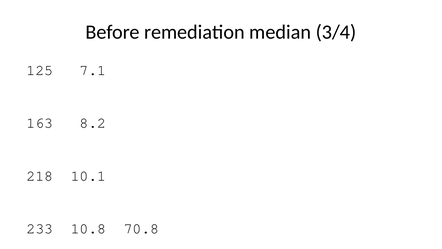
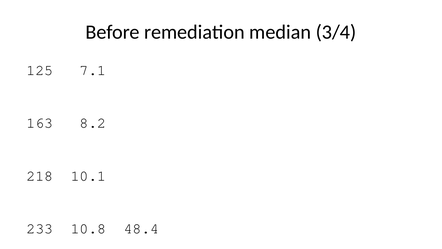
70.8: 70.8 -> 48.4 (141, 228)
